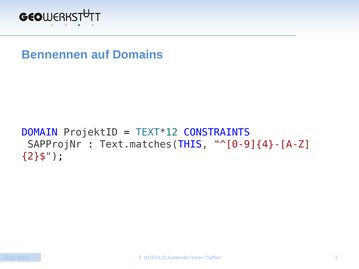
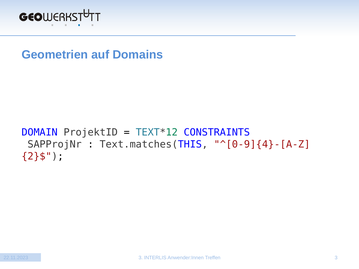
Bennennen: Bennennen -> Geometrien (55, 55)
